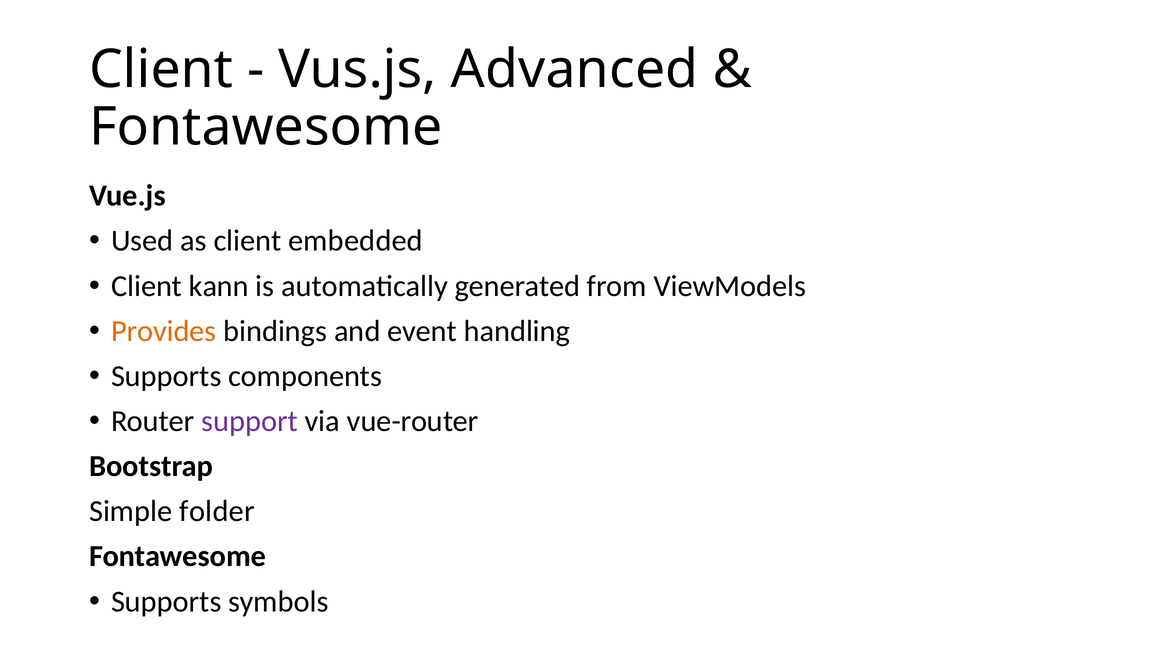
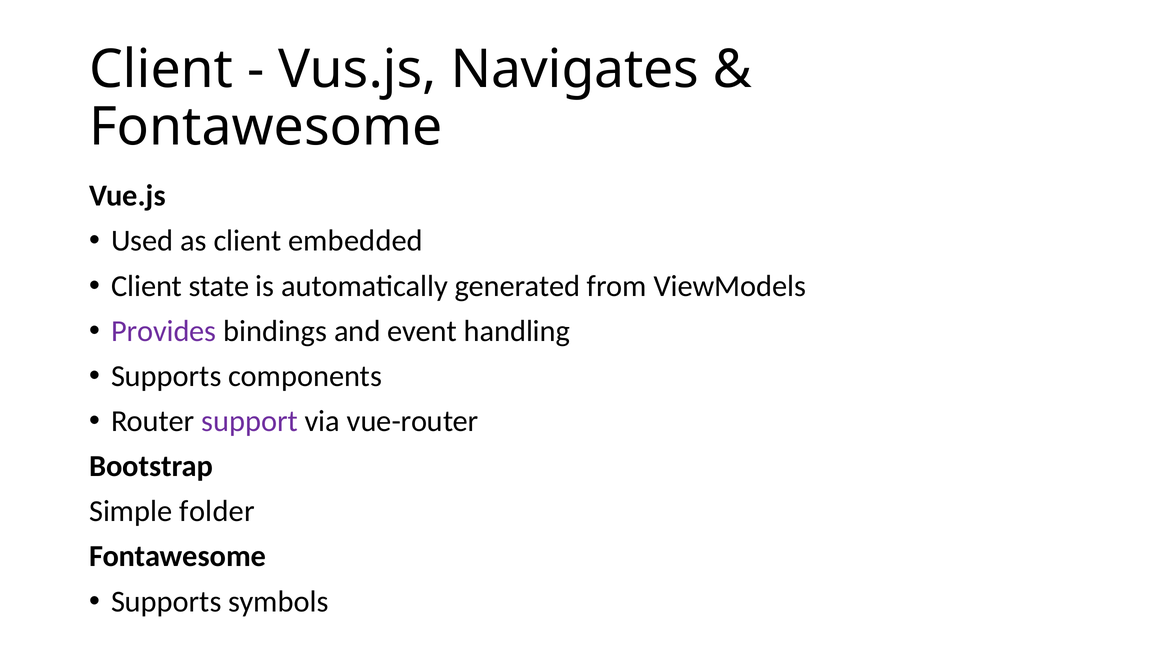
Advanced: Advanced -> Navigates (575, 69)
kann: kann -> state (219, 286)
Provides colour: orange -> purple (164, 331)
